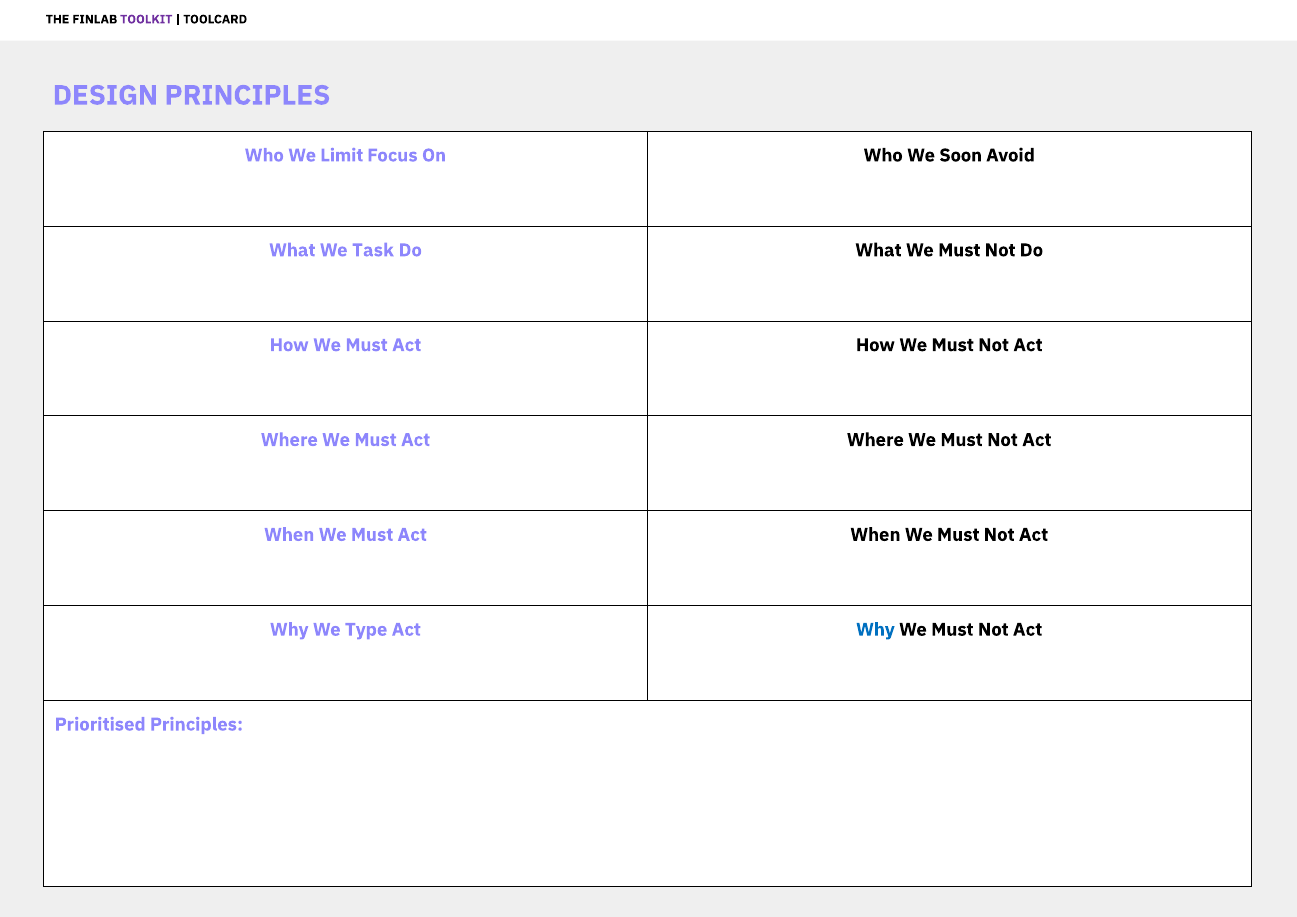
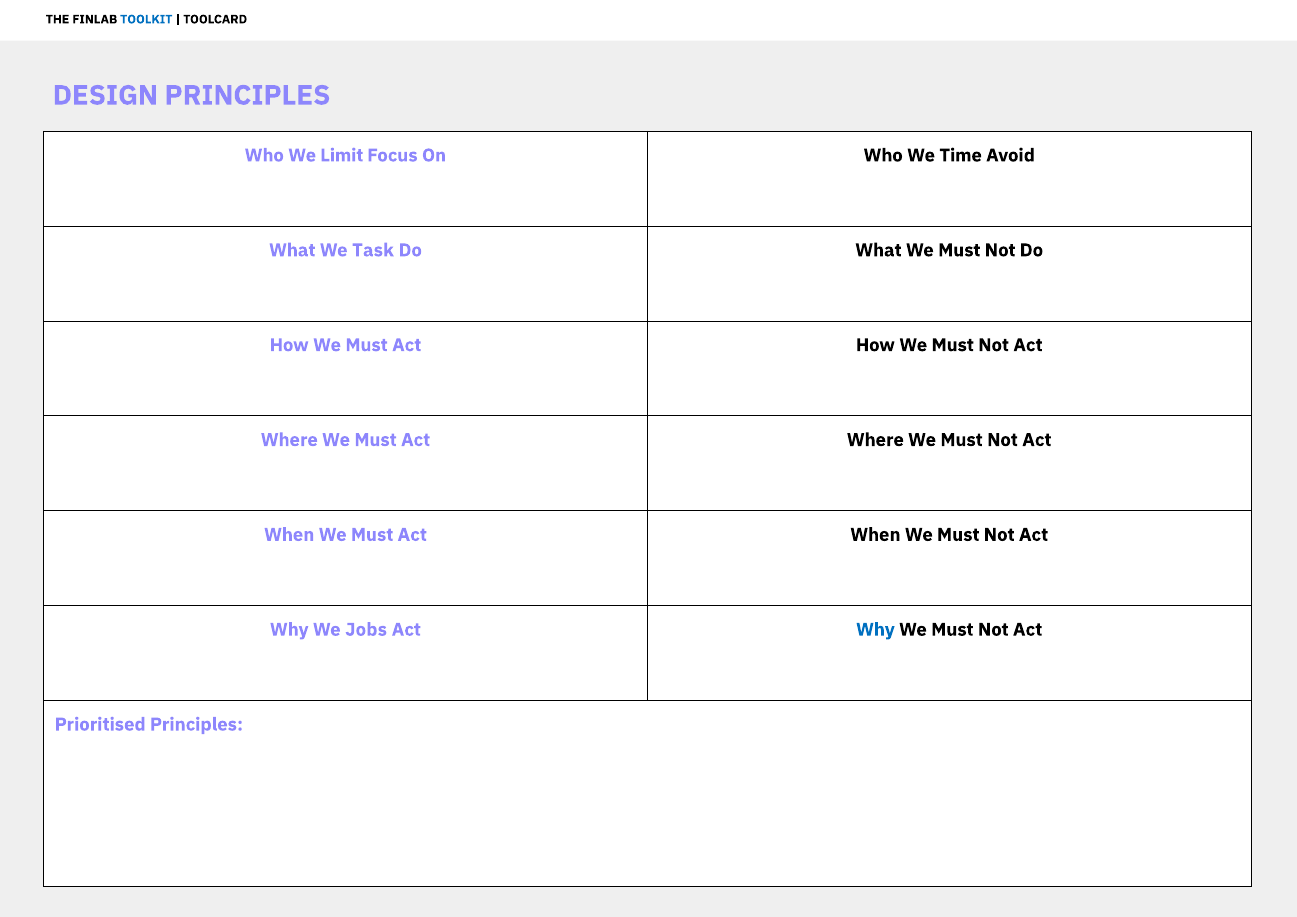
TOOLKIT colour: purple -> blue (146, 19)
Soon: Soon -> Time (961, 155)
Type: Type -> Jobs (366, 630)
